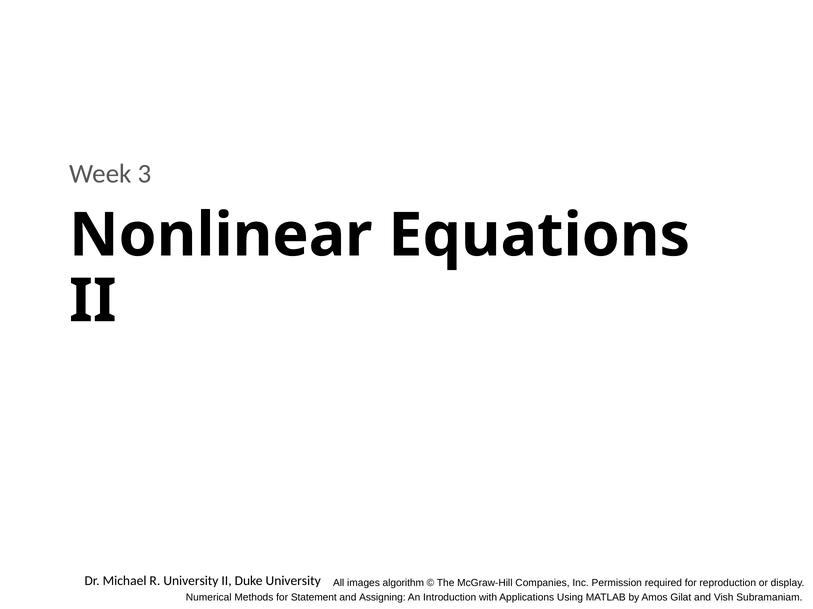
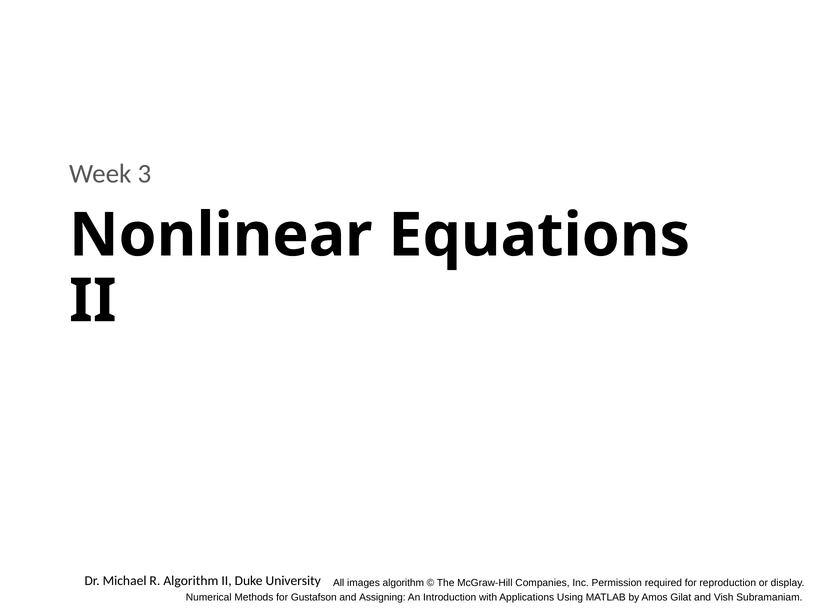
R University: University -> Algorithm (191, 582)
Statement: Statement -> Gustafson (314, 598)
